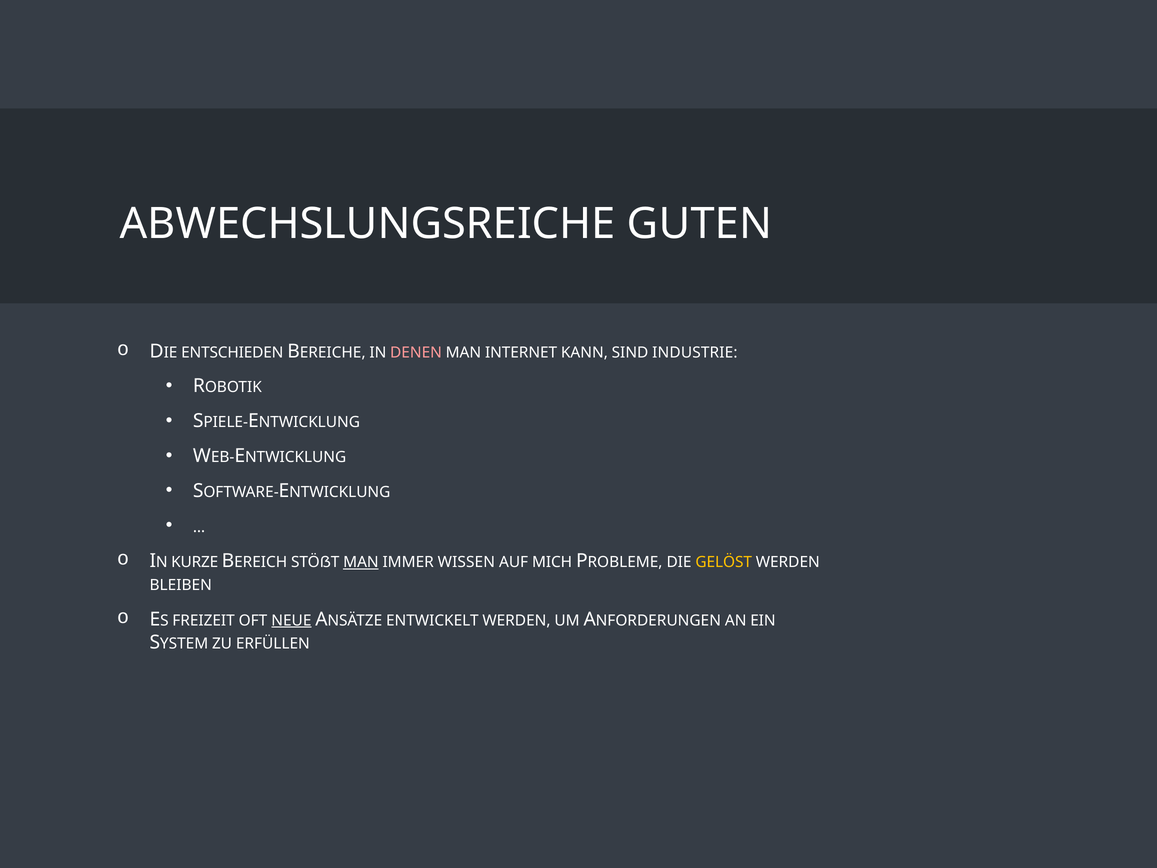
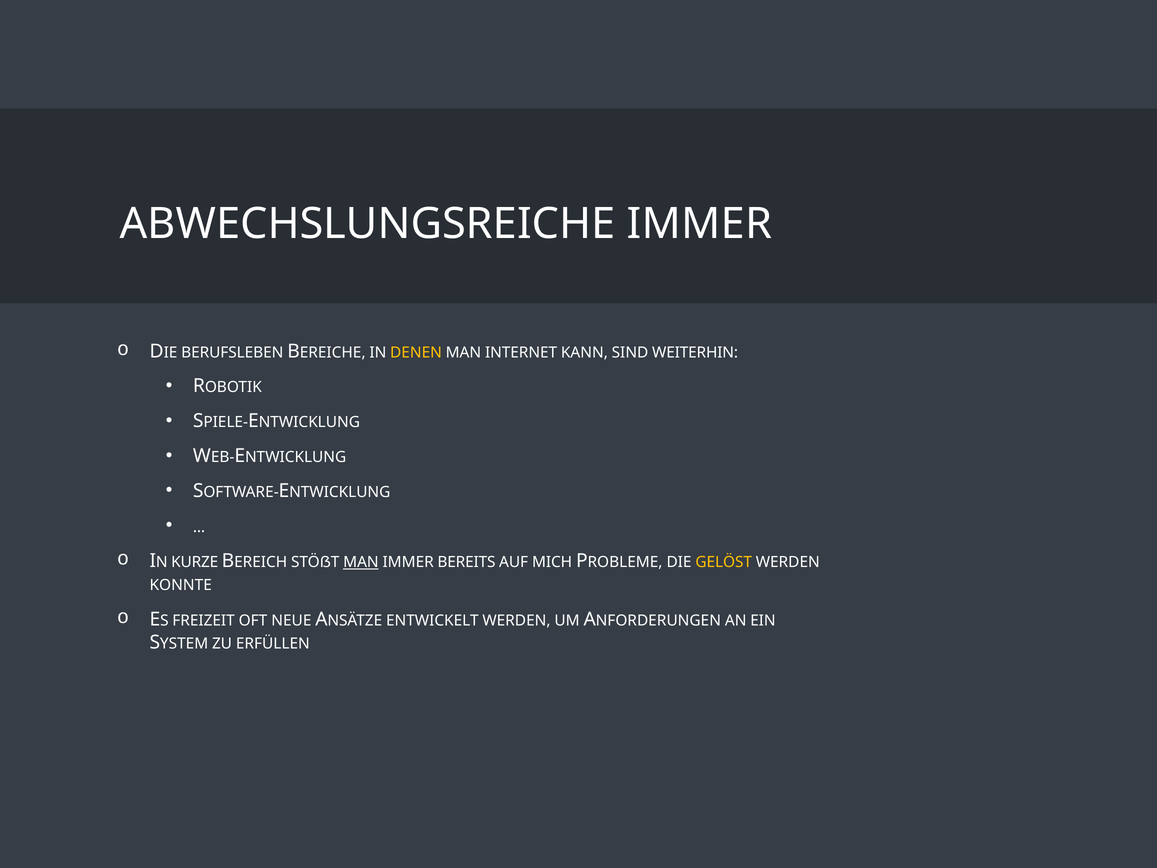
ABWECHSLUNGSREICHE GUTEN: GUTEN -> IMMER (700, 224)
ENTSCHIEDEN: ENTSCHIEDEN -> BERUFSLEBEN (232, 352)
DENEN colour: pink -> yellow (416, 352)
INDUSTRIE: INDUSTRIE -> WEITERHIN (695, 352)
WISSEN: WISSEN -> BEREITS (466, 562)
BLEIBEN: BLEIBEN -> KONNTE (181, 585)
NEUE underline: present -> none (291, 620)
